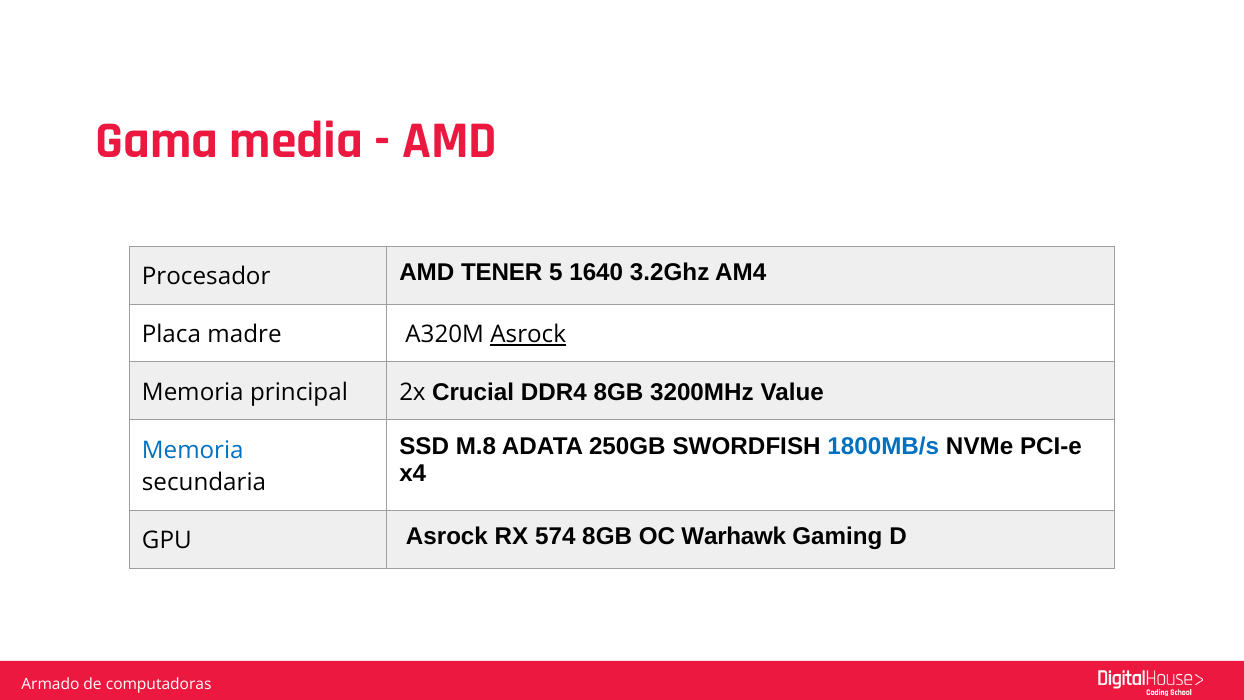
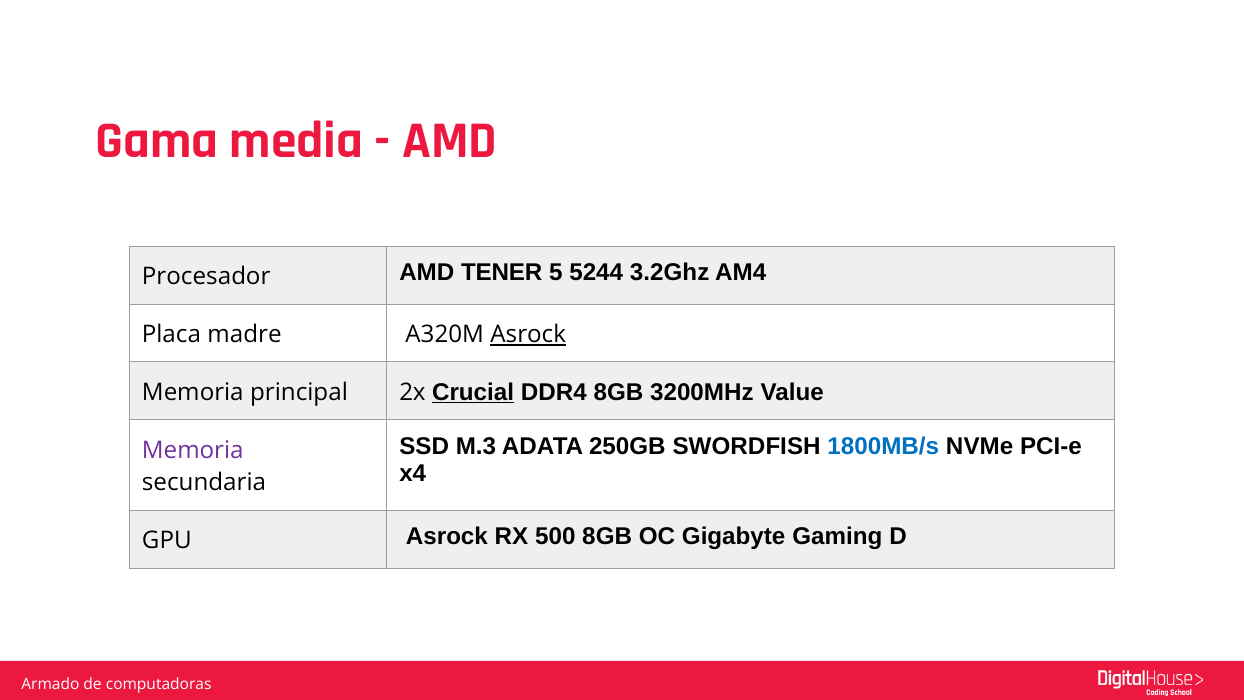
1640: 1640 -> 5244 (596, 273)
Crucial underline: none -> present (473, 392)
M.8: M.8 -> M.3 (476, 446)
Memoria colour: blue -> purple (193, 450)
574: 574 -> 500 (555, 537)
Warhawk: Warhawk -> Gigabyte (734, 537)
